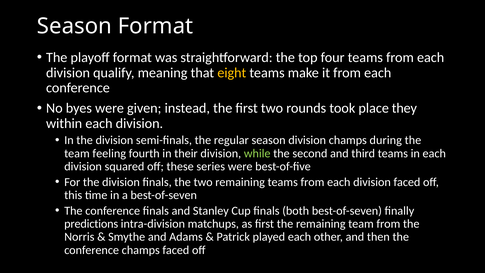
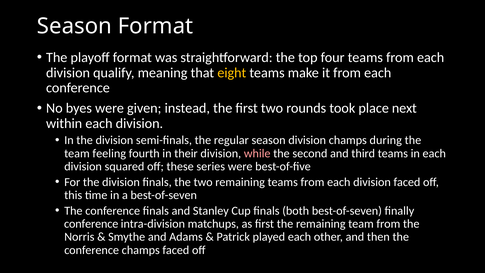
they: they -> next (404, 108)
while colour: light green -> pink (257, 153)
predictions: predictions -> conference (91, 224)
